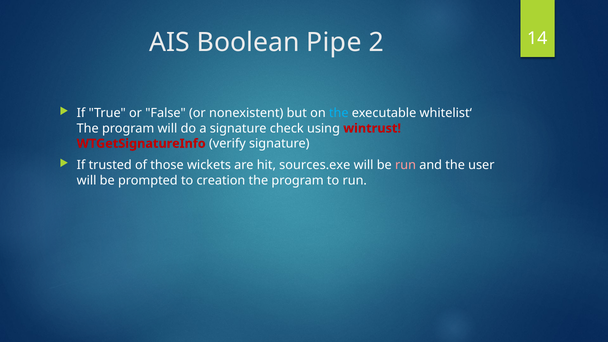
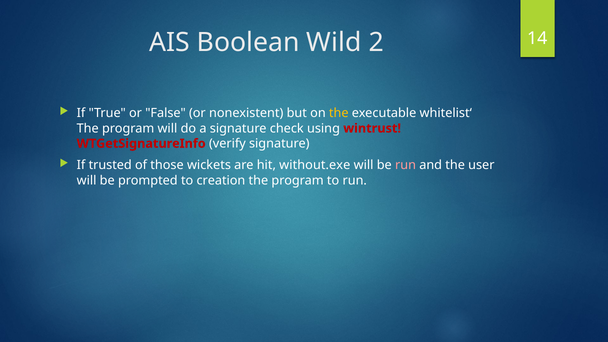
Pipe: Pipe -> Wild (334, 43)
the colour: light blue -> yellow (339, 113)
sources.exe: sources.exe -> without.exe (315, 165)
